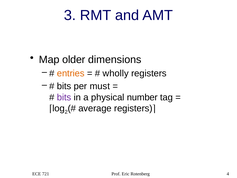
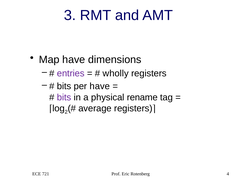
Map older: older -> have (74, 60)
entries colour: orange -> purple (71, 73)
per must: must -> have (100, 86)
number: number -> rename (142, 97)
